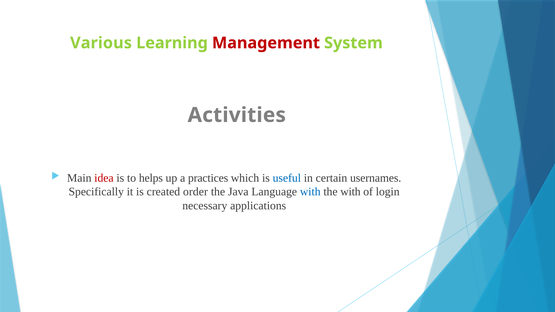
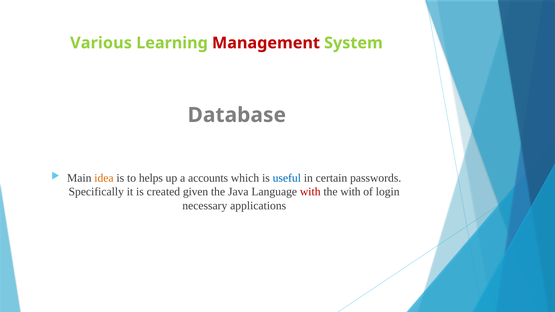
Activities: Activities -> Database (237, 115)
idea colour: red -> orange (104, 178)
practices: practices -> accounts (208, 178)
usernames: usernames -> passwords (376, 178)
order: order -> given (196, 192)
with colour: blue -> red (310, 192)
